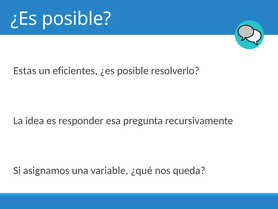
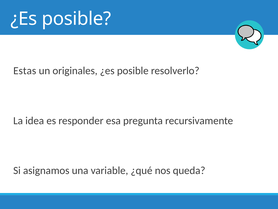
eficientes: eficientes -> originales (75, 71)
